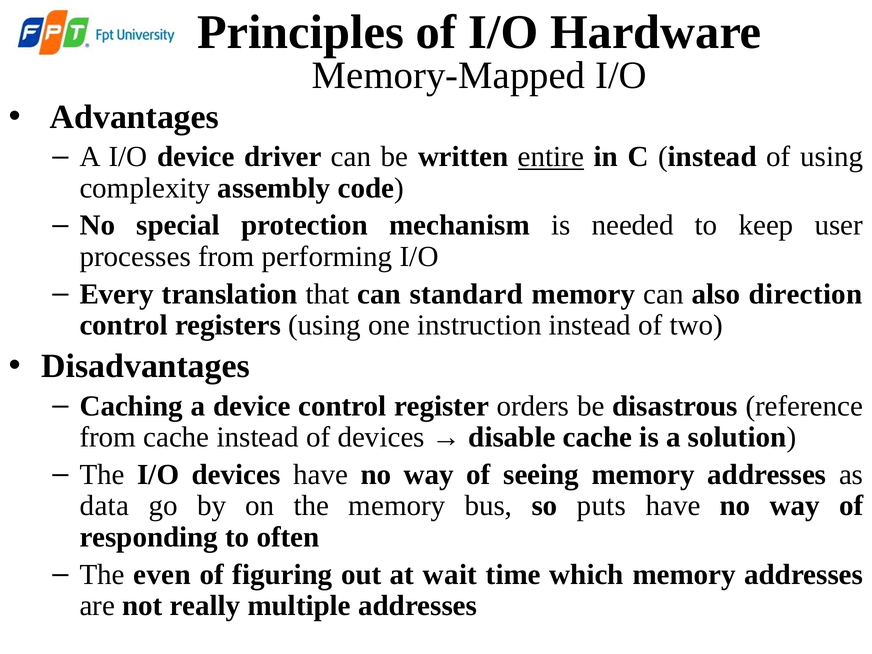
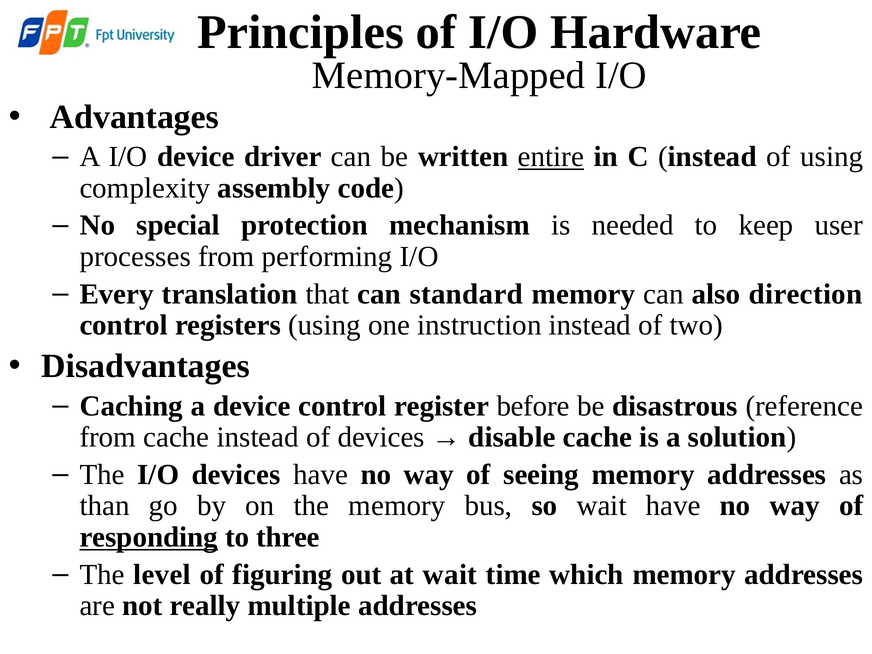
orders: orders -> before (533, 406)
data: data -> than (105, 506)
so puts: puts -> wait (602, 506)
responding underline: none -> present (149, 537)
often: often -> three (288, 537)
even: even -> level (162, 574)
